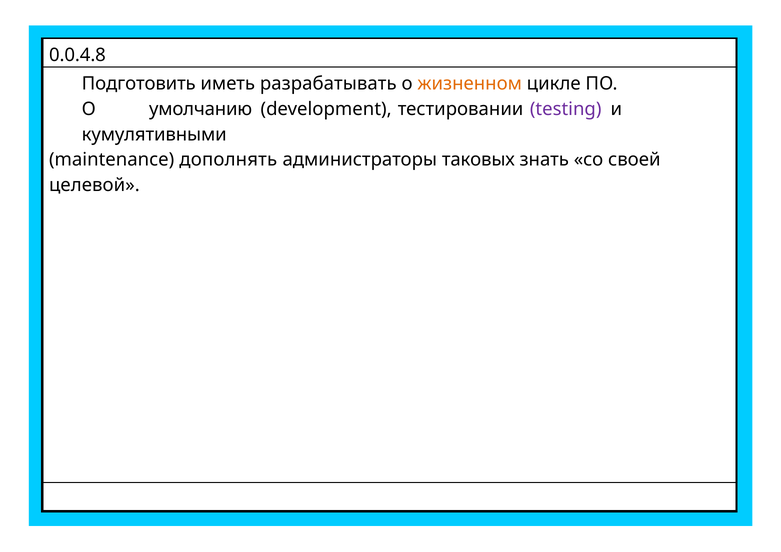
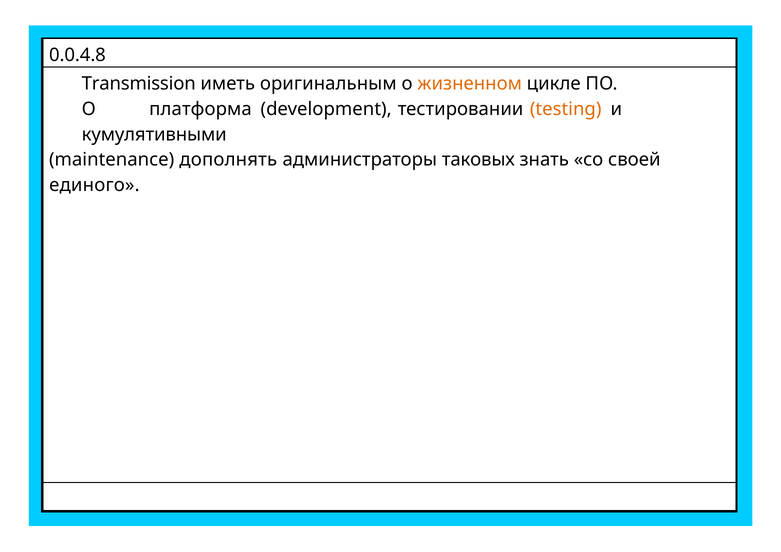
Подготовить: Подготовить -> Transmission (139, 84)
разрабатывать: разрабатывать -> оригинальным (328, 84)
умолчанию: умолчанию -> платформа (200, 109)
testing colour: purple -> orange (566, 109)
целевой: целевой -> единого (94, 185)
